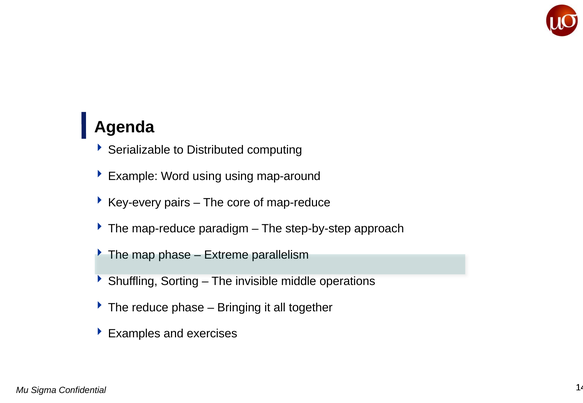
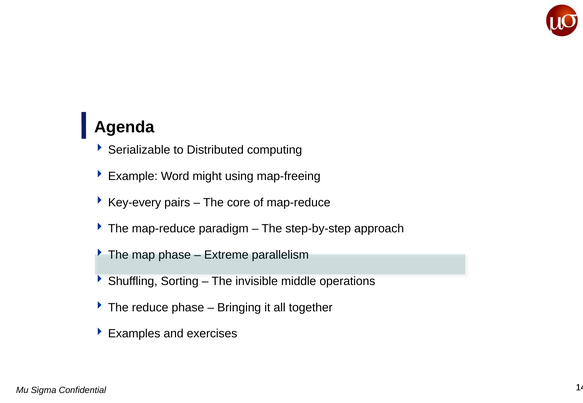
Word using: using -> might (207, 177)
map-around: map-around -> map-freeing (289, 177)
